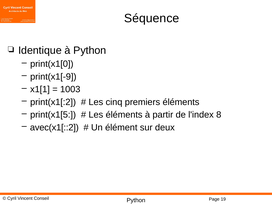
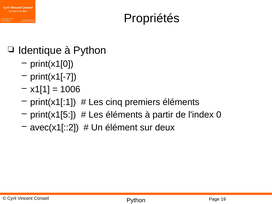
Séquence: Séquence -> Propriétés (152, 18)
print(x1[-9: print(x1[-9 -> print(x1[-7 (53, 77)
1003: 1003 -> 1006 (70, 89)
print(x1[:2: print(x1[:2 -> print(x1[:1 (53, 102)
8: 8 -> 0 (219, 115)
